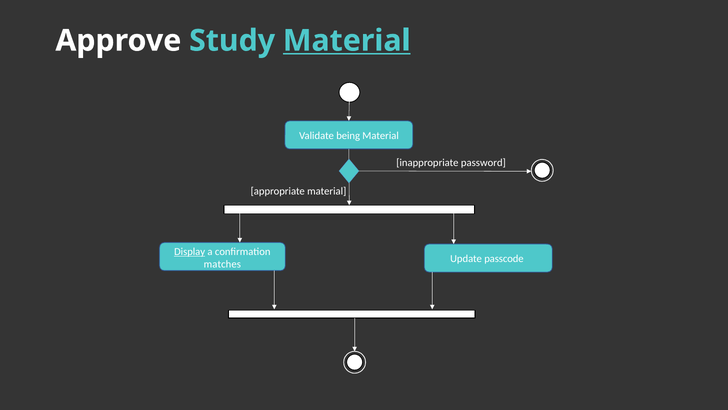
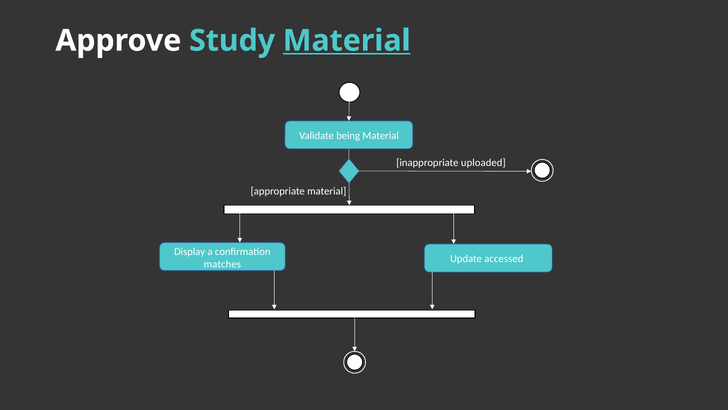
password: password -> uploaded (483, 163)
Display underline: present -> none (190, 251)
passcode: passcode -> accessed (504, 258)
